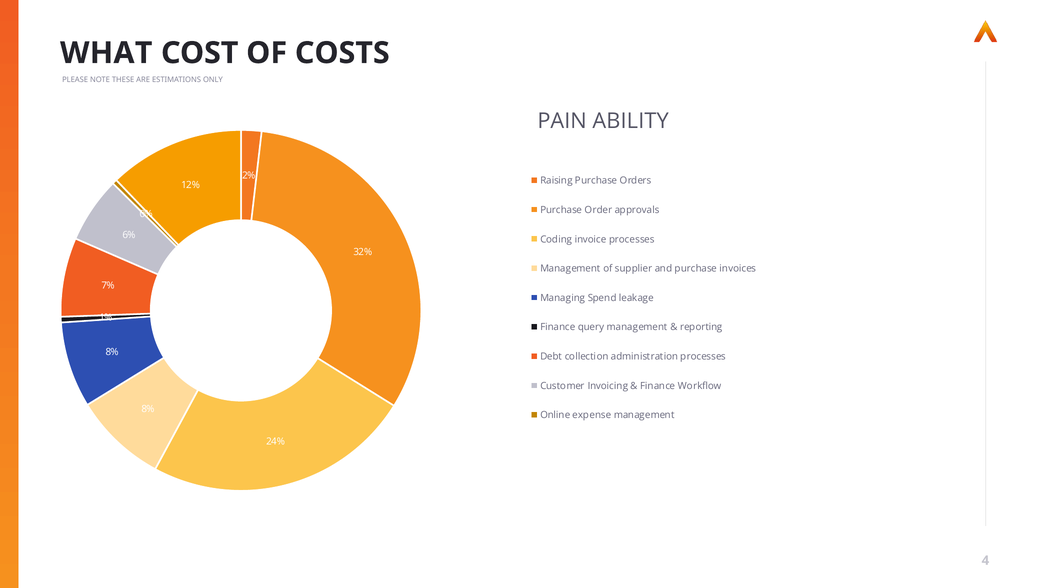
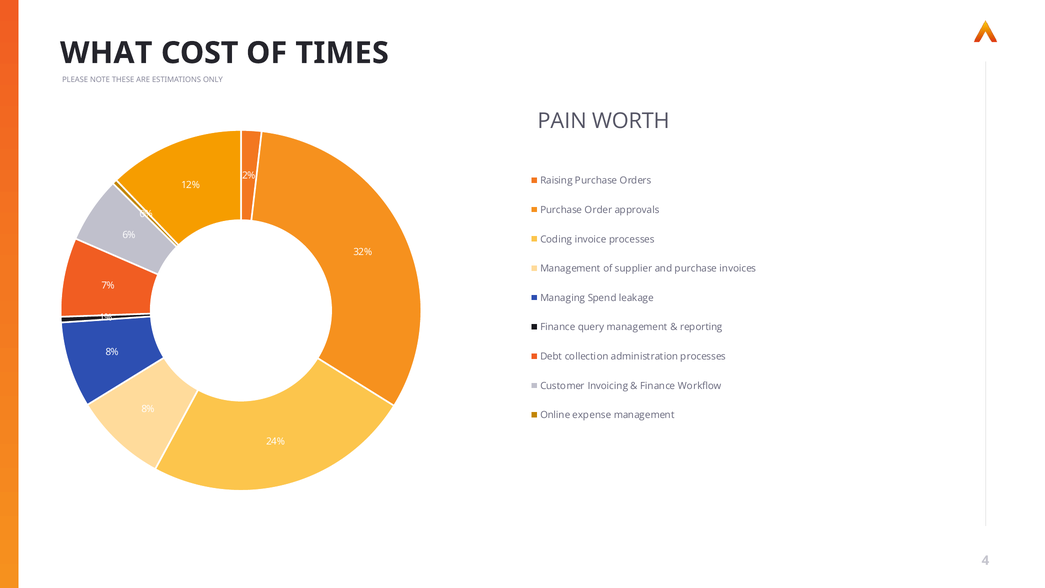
COSTS: COSTS -> TIMES (342, 53)
ABILITY: ABILITY -> WORTH (631, 121)
